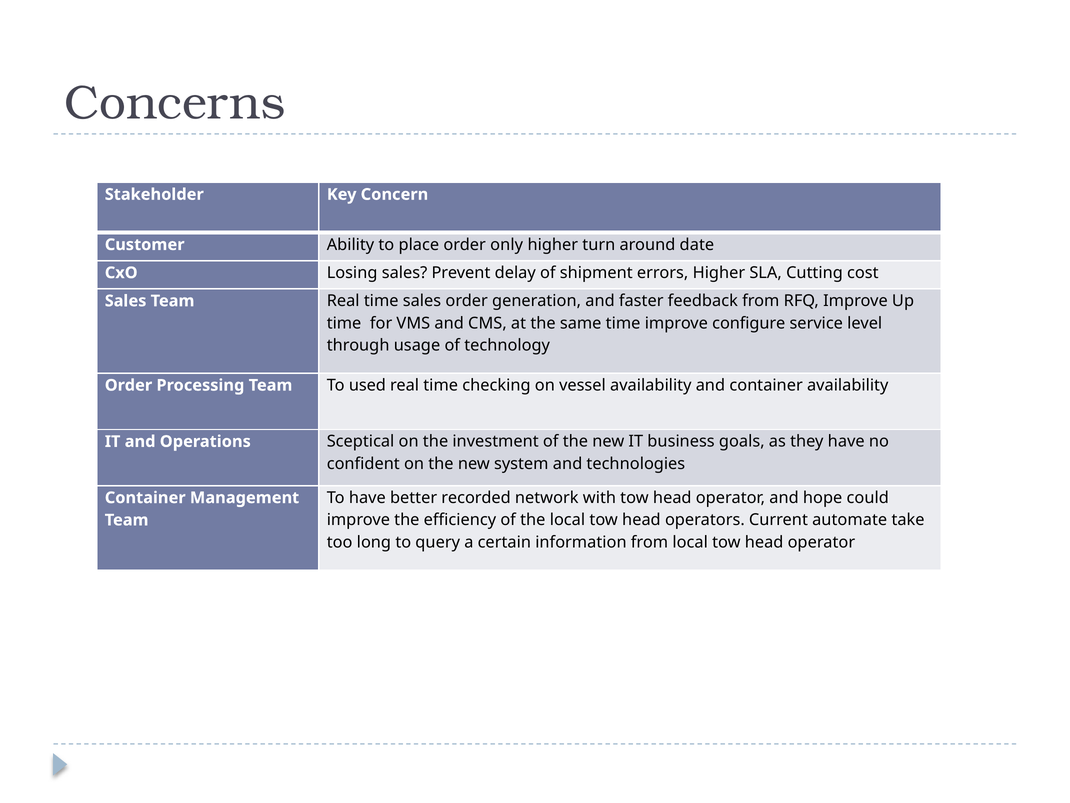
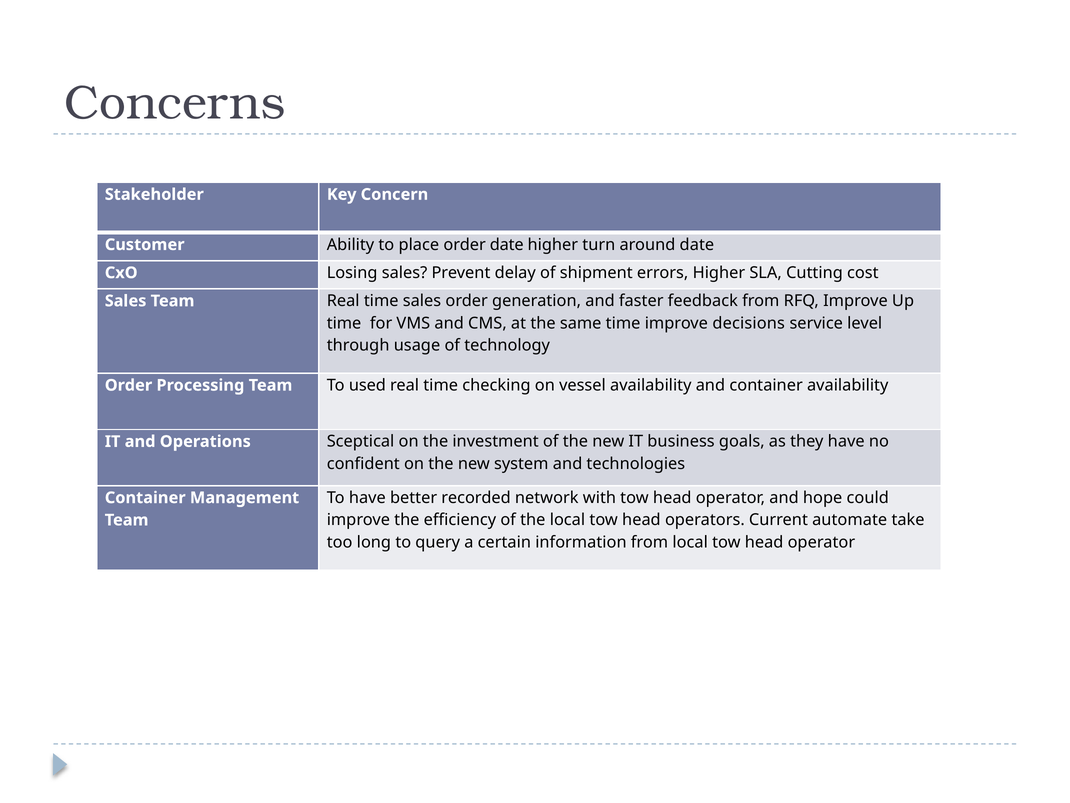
order only: only -> date (507, 245)
configure: configure -> decisions (749, 323)
